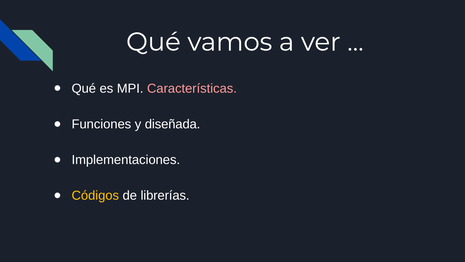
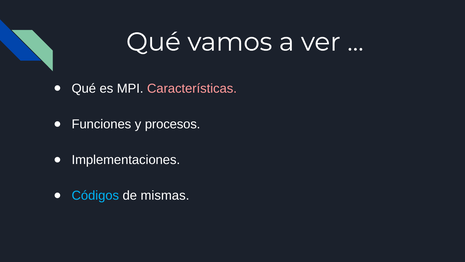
diseñada: diseñada -> procesos (173, 124)
Códigos colour: yellow -> light blue (95, 195)
librerías: librerías -> mismas (165, 195)
